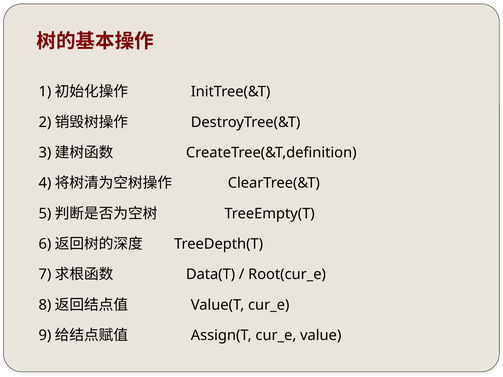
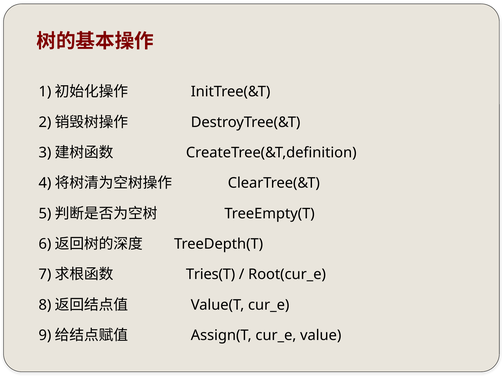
Data(T: Data(T -> Tries(T (211, 275)
